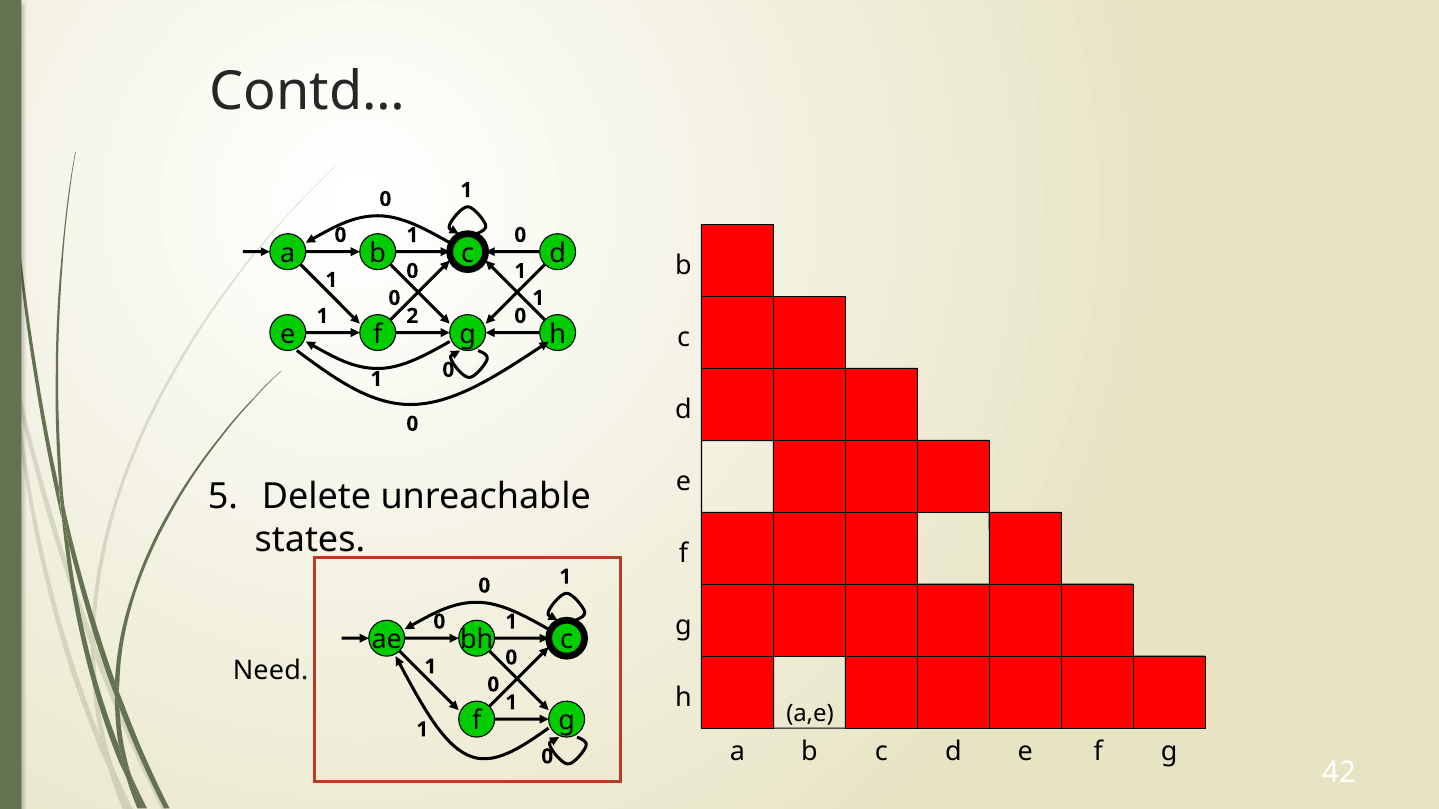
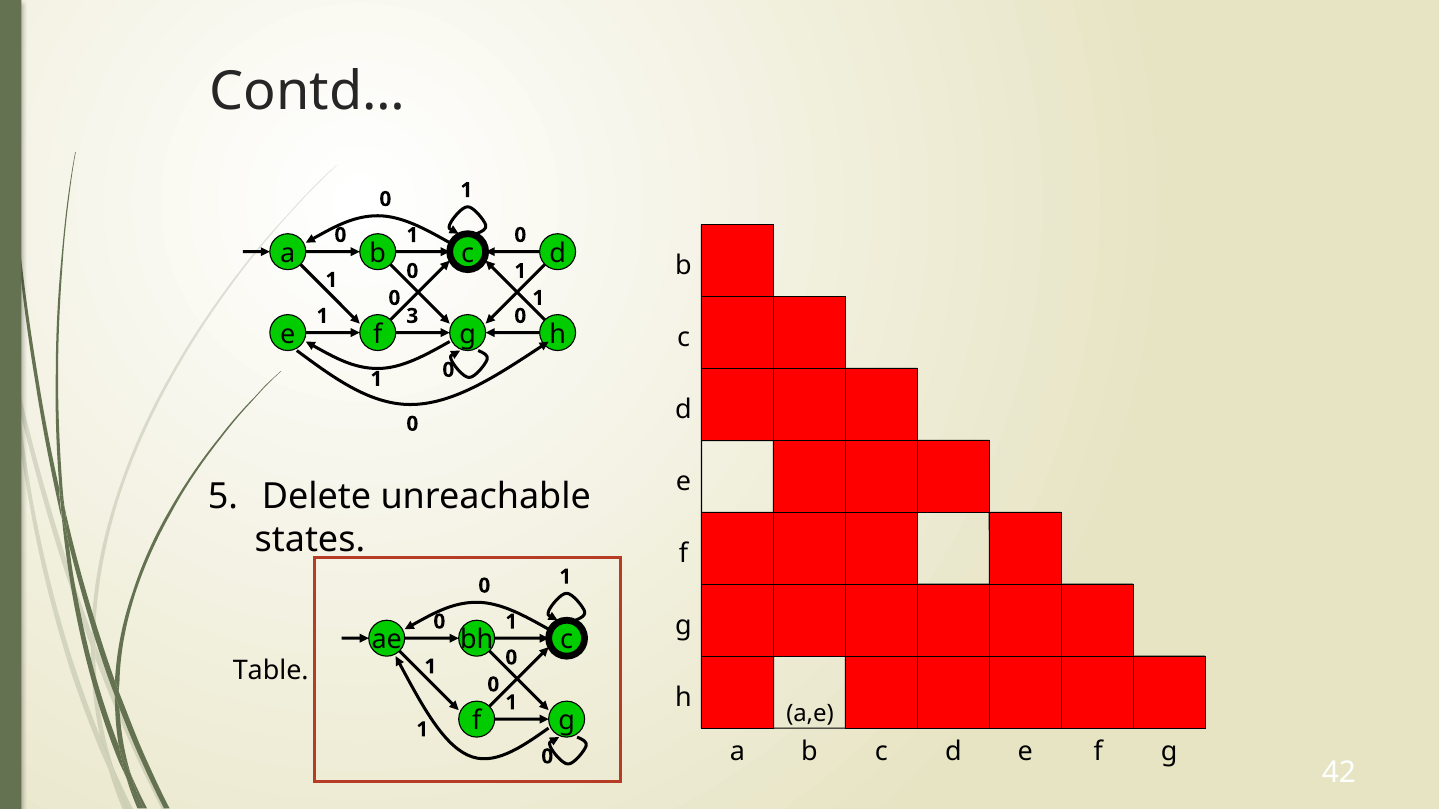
2: 2 -> 3 (412, 316)
Need: Need -> Table (271, 671)
